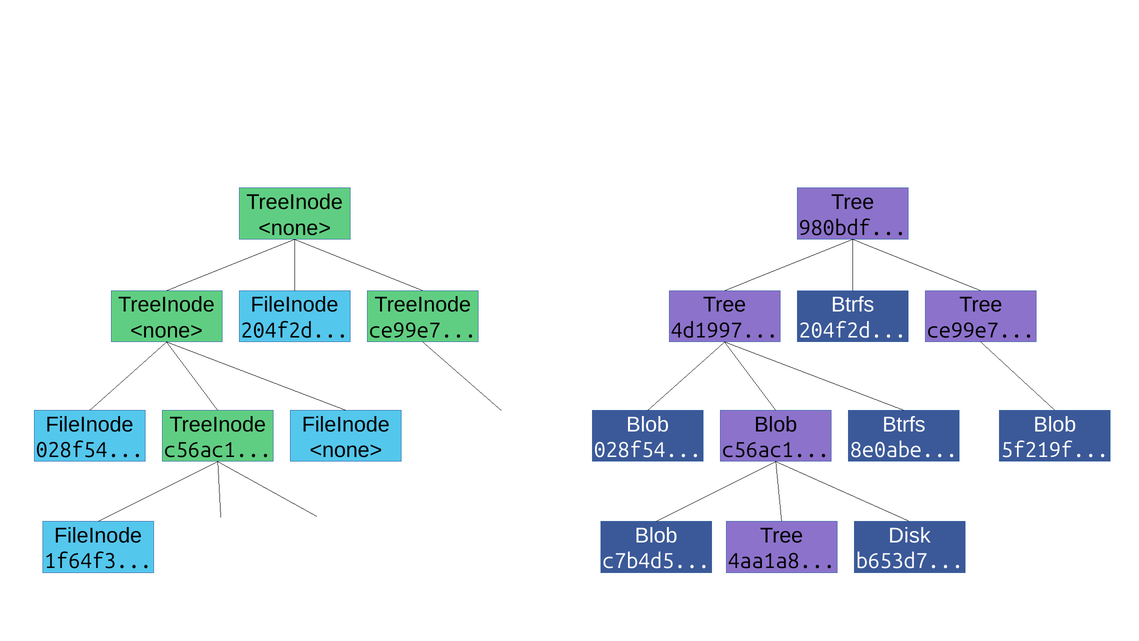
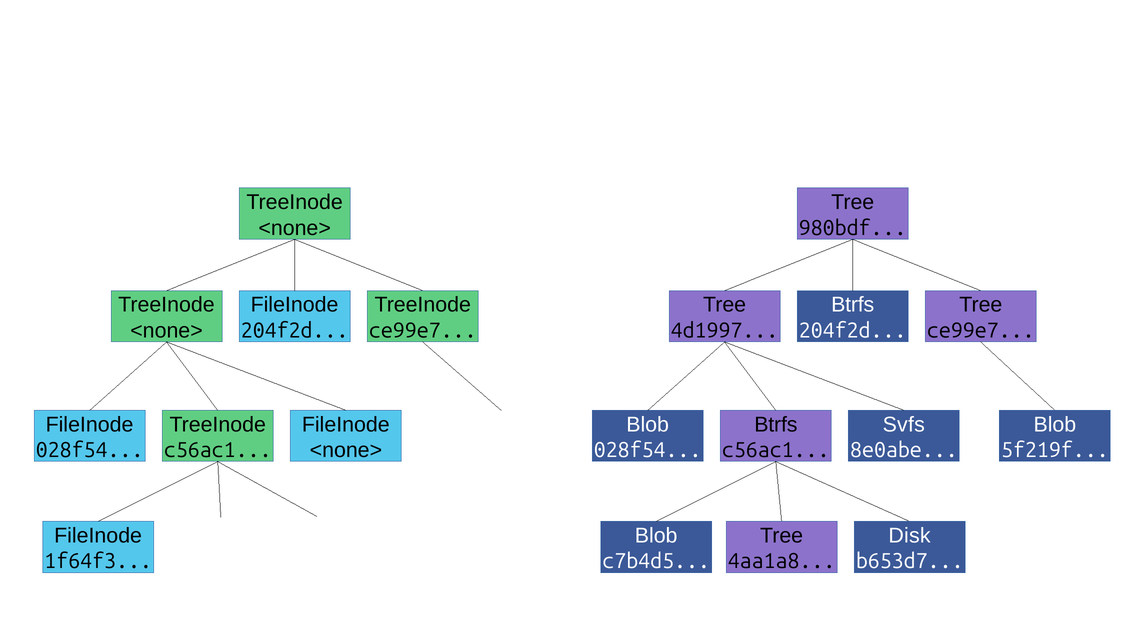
Blob: Blob -> Btrfs (776, 424)
Btrfs: Btrfs -> Svfs (904, 424)
